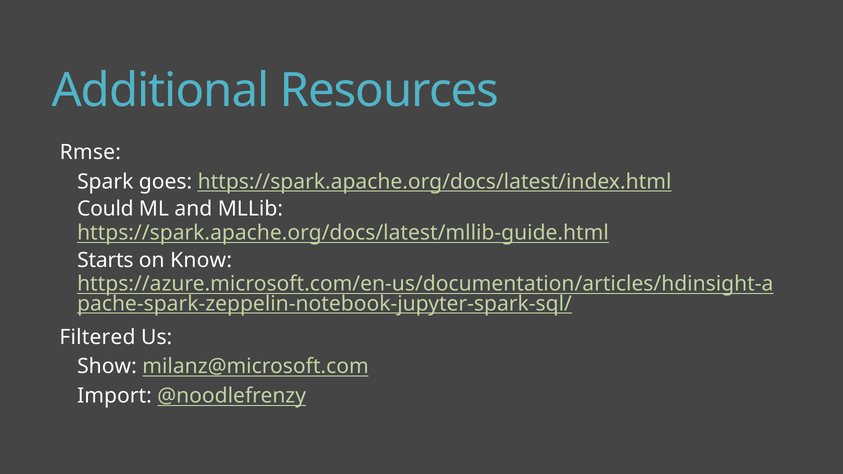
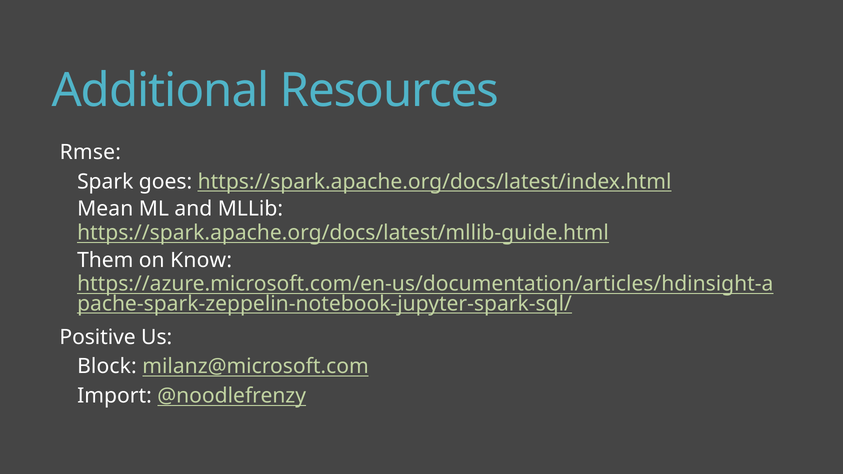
Could: Could -> Mean (105, 209)
Starts: Starts -> Them (105, 260)
Filtered: Filtered -> Positive (98, 337)
Show: Show -> Block (107, 366)
